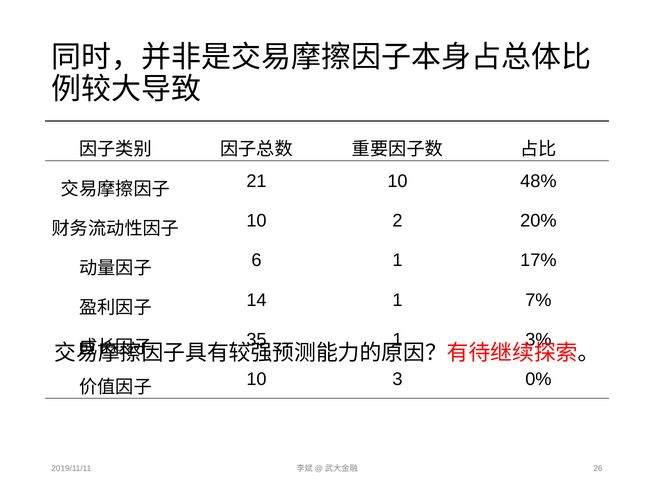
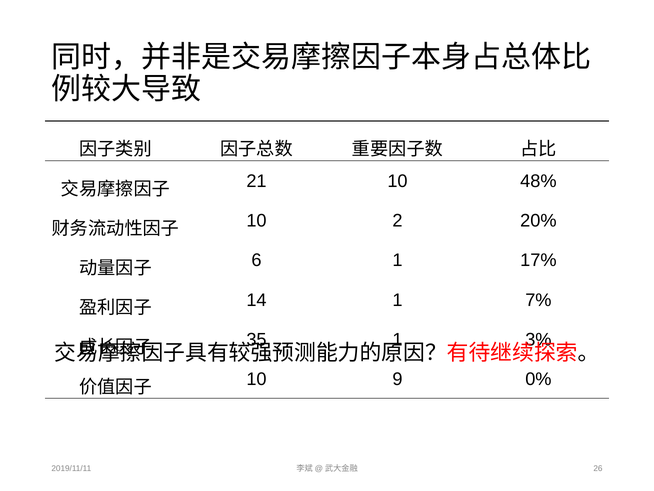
3: 3 -> 9 (398, 379)
